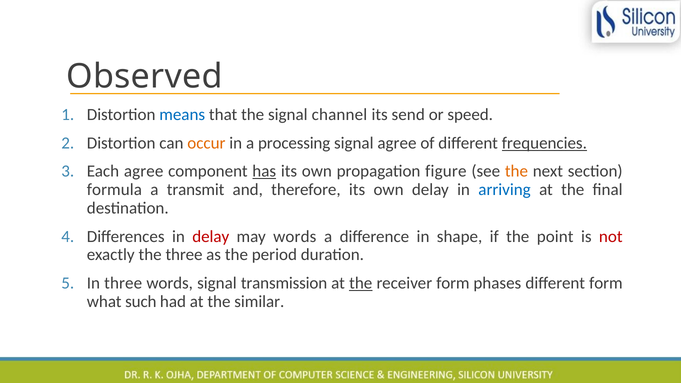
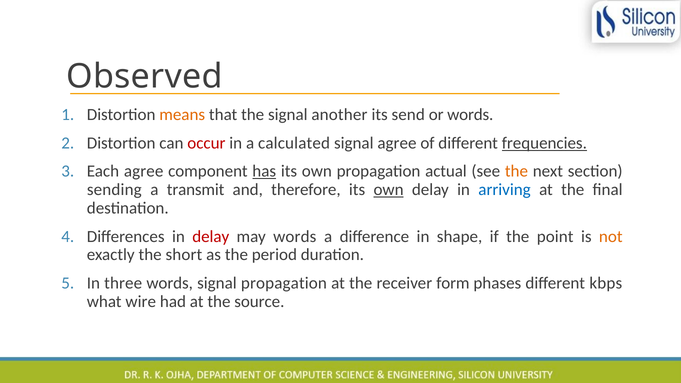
means colour: blue -> orange (182, 115)
channel: channel -> another (339, 115)
or speed: speed -> words (470, 115)
occur colour: orange -> red (206, 143)
processing: processing -> calculated (294, 143)
figure: figure -> actual (446, 171)
formula: formula -> sending (114, 190)
own underline: none -> present (389, 190)
not colour: red -> orange (611, 236)
the three: three -> short (184, 255)
signal transmission: transmission -> propagation (284, 283)
the underline: present -> none (361, 283)
different form: form -> kbps (606, 283)
such: such -> wire (141, 302)
similar: similar -> source (259, 302)
